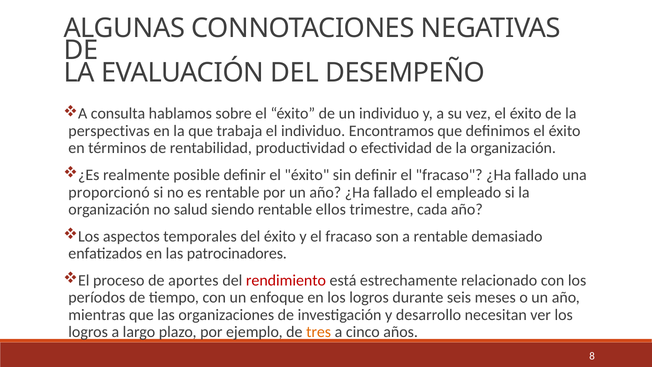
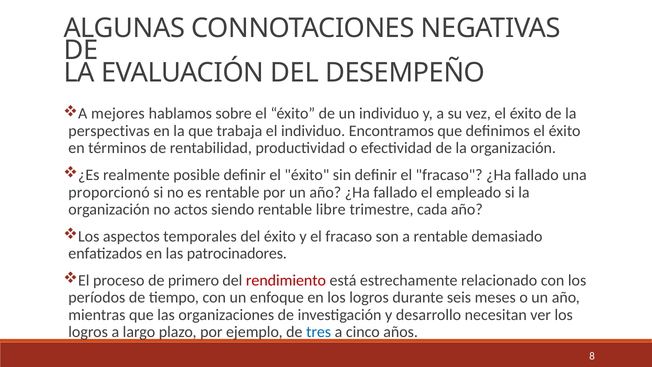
consulta: consulta -> mejores (118, 114)
salud: salud -> actos (191, 209)
ellos: ellos -> libre (331, 209)
aportes: aportes -> primero (194, 280)
tres colour: orange -> blue (319, 332)
